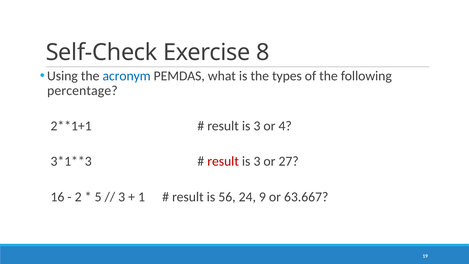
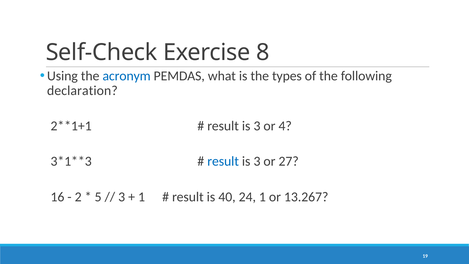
percentage: percentage -> declaration (82, 91)
result colour: red -> blue (223, 161)
56: 56 -> 40 (227, 197)
24 9: 9 -> 1 (262, 197)
63.667: 63.667 -> 13.267 (306, 197)
